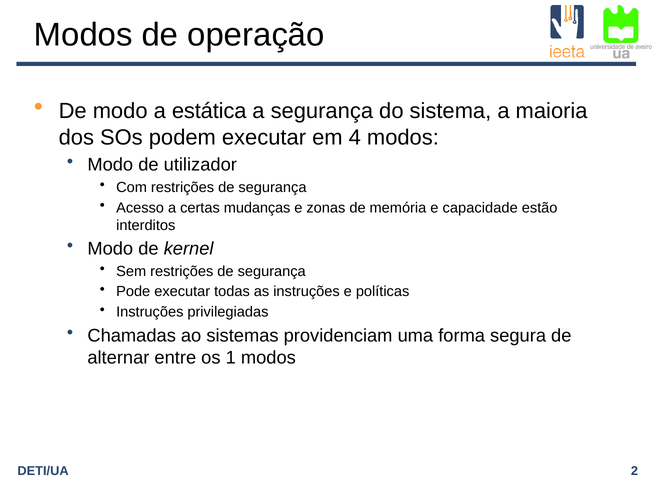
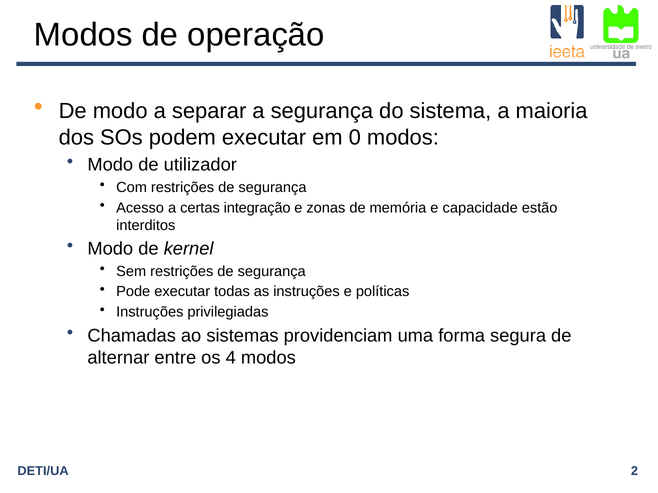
estática: estática -> separar (209, 111)
4: 4 -> 0 (355, 138)
mudanças: mudanças -> integração (257, 208)
1: 1 -> 4 (231, 358)
